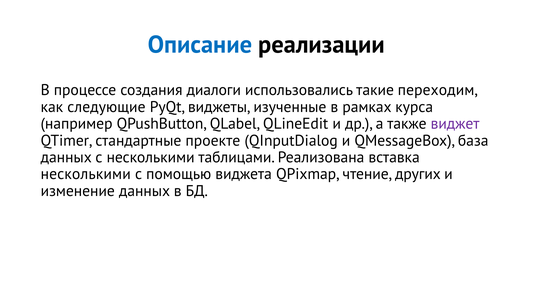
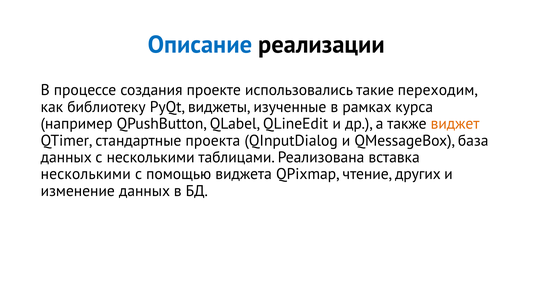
диалоги: диалоги -> проекте (214, 90)
следующие: следующие -> библиотеку (106, 107)
виджет colour: purple -> orange (455, 124)
проекте: проекте -> проекта (213, 140)
